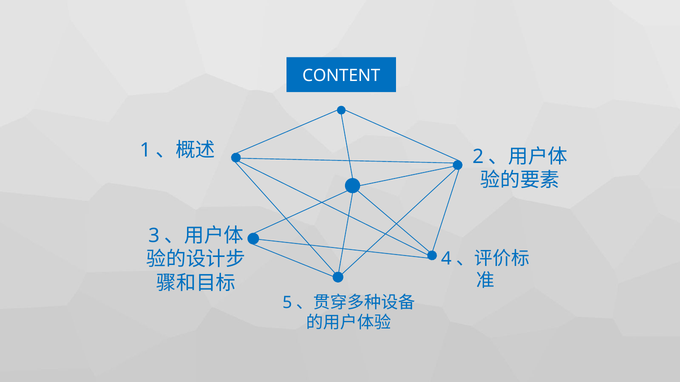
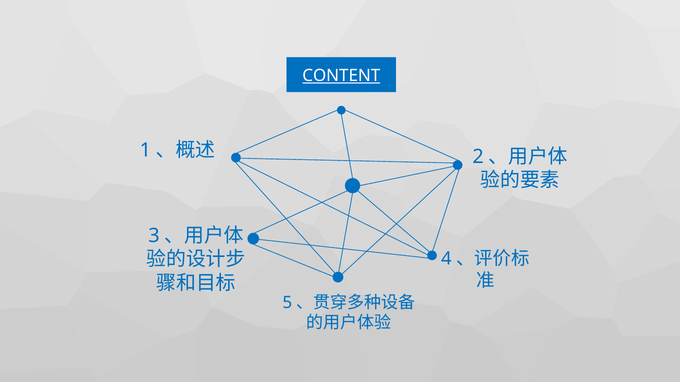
CONTENT underline: none -> present (341, 76)
